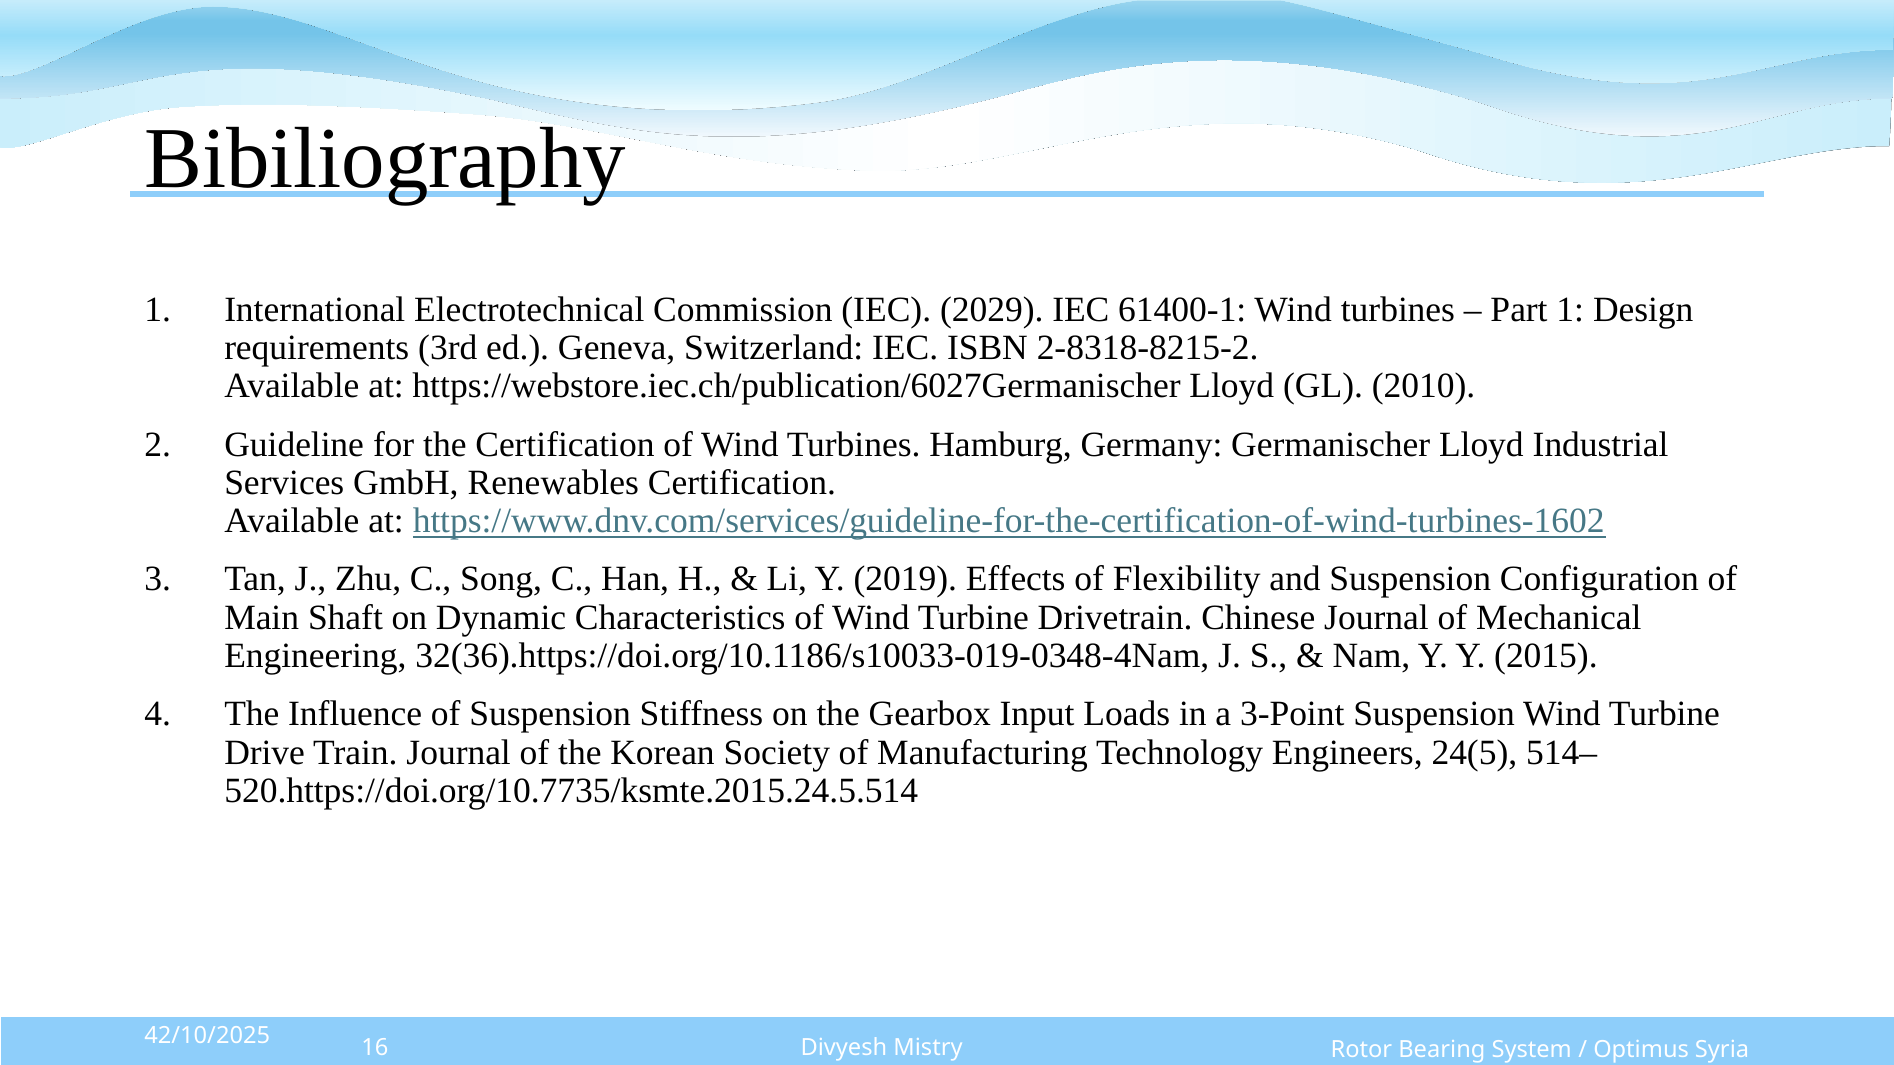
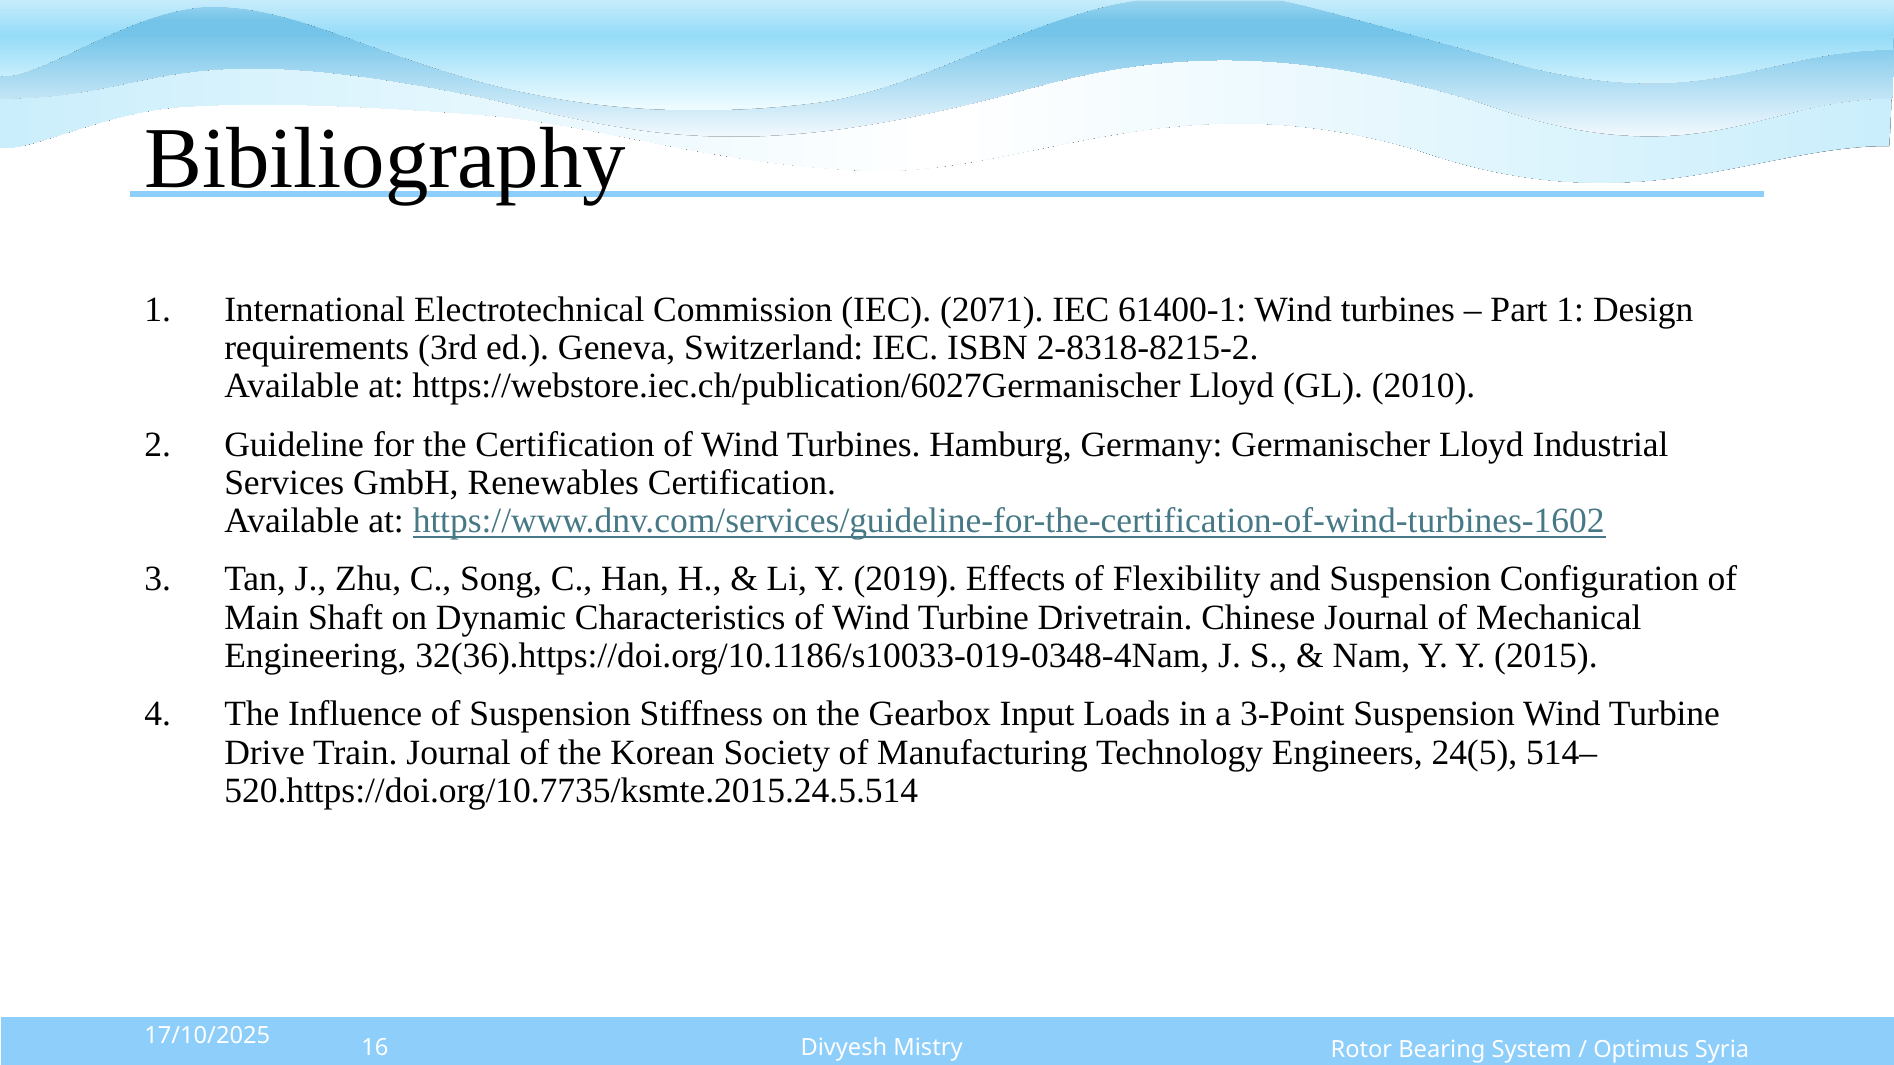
2029: 2029 -> 2071 (992, 310)
42/10/2025: 42/10/2025 -> 17/10/2025 (207, 1036)
